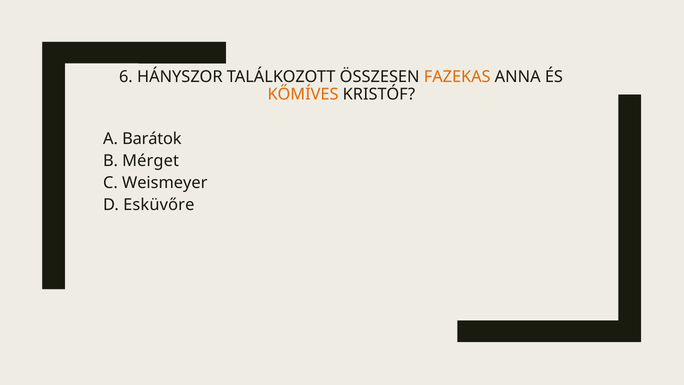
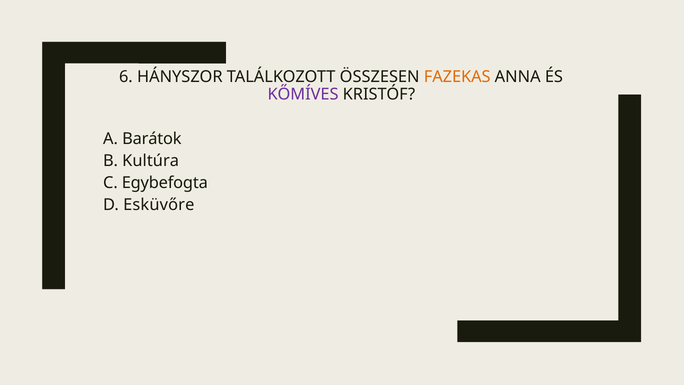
KŐMÍVES colour: orange -> purple (303, 94)
Mérget: Mérget -> Kultúra (151, 161)
Weismeyer: Weismeyer -> Egybefogta (165, 183)
